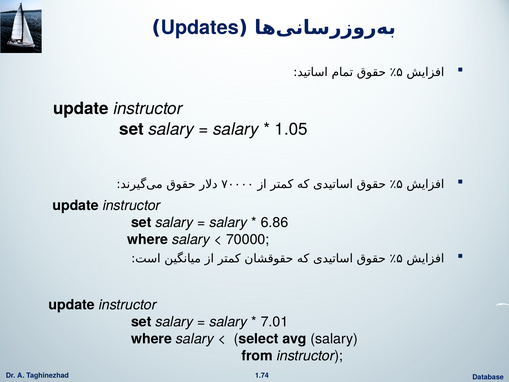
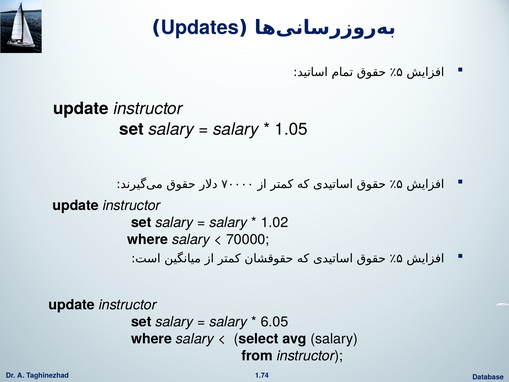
6.86: 6.86 -> 1.02 (274, 222)
7.01: 7.01 -> 6.05 (274, 322)
